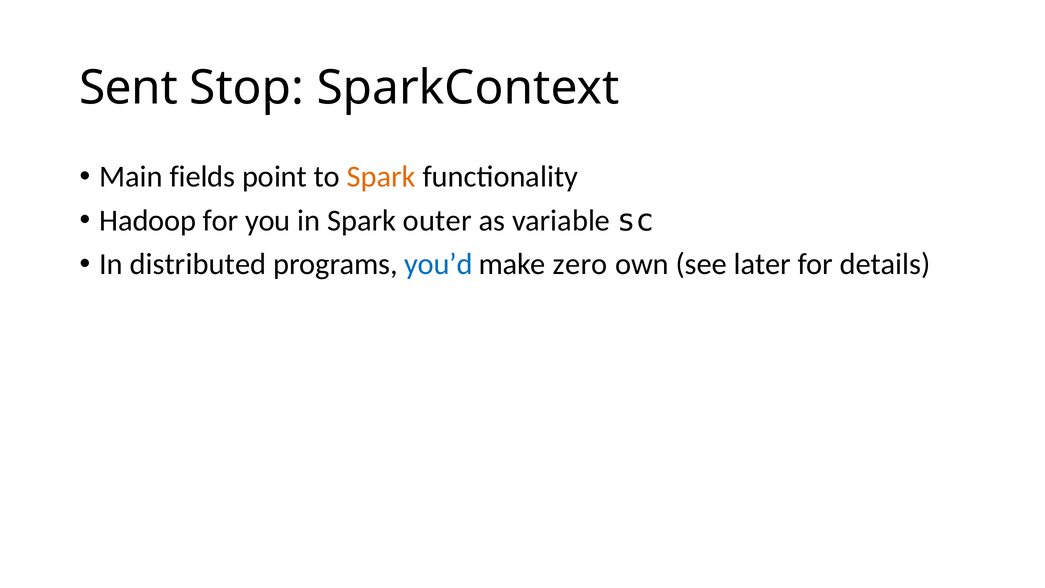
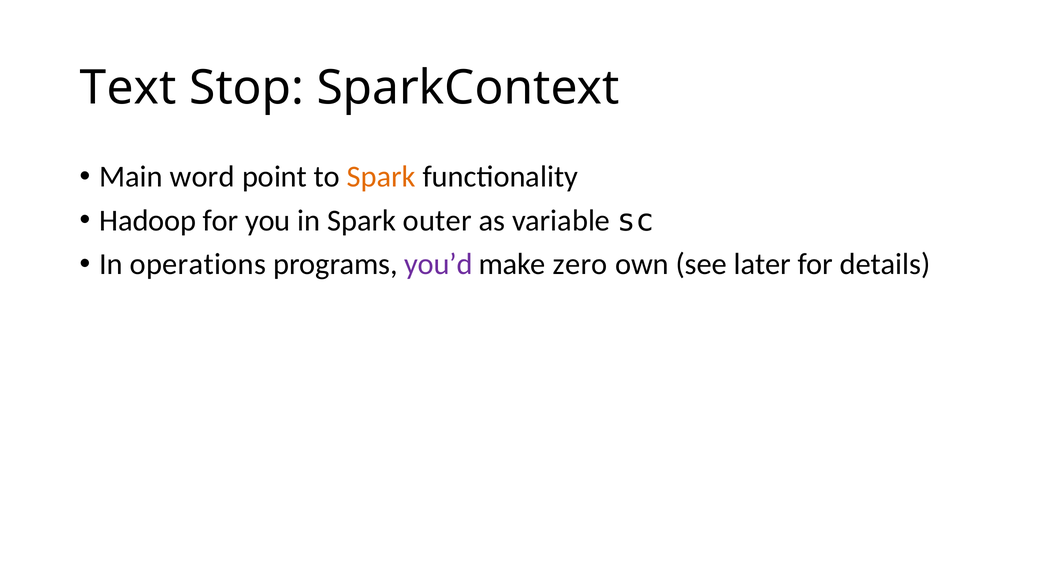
Sent: Sent -> Text (128, 88)
fields: fields -> word (202, 177)
distributed: distributed -> operations (198, 264)
you’d colour: blue -> purple (438, 264)
